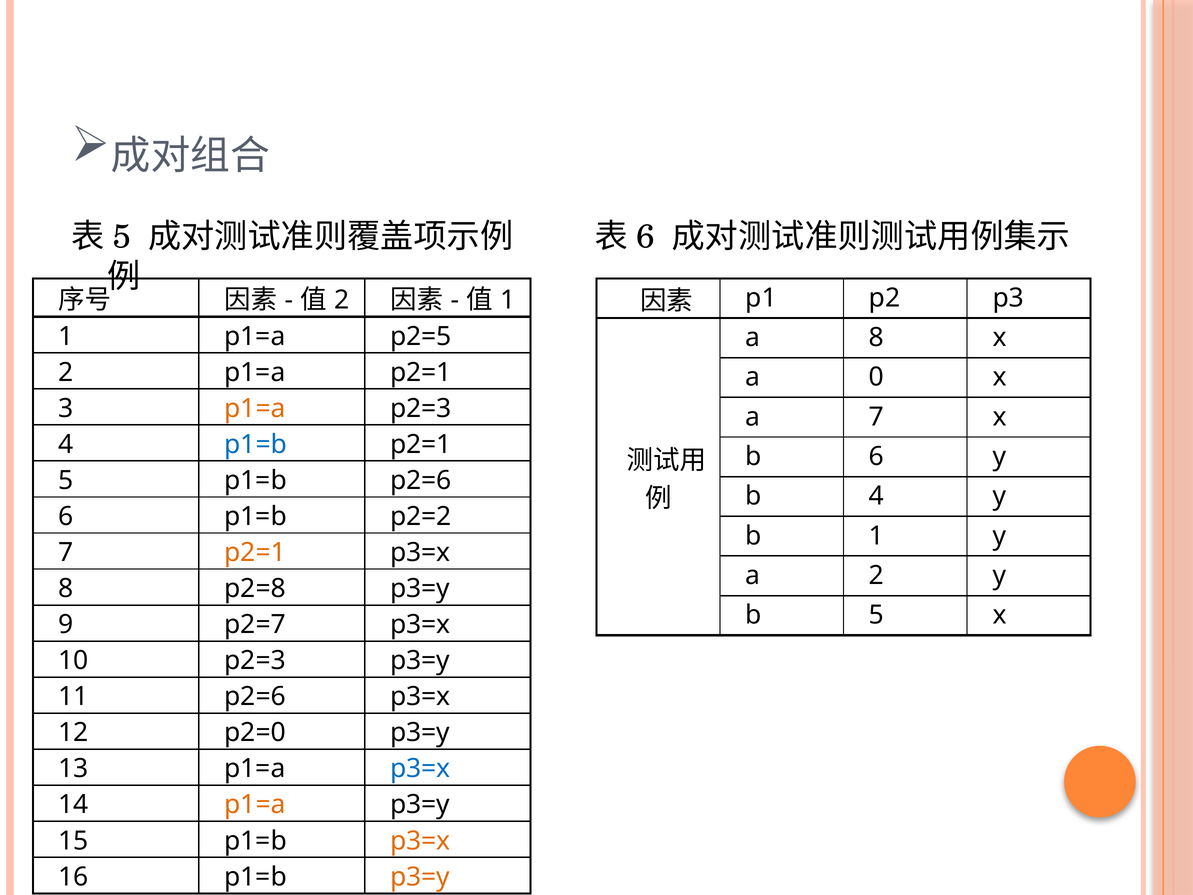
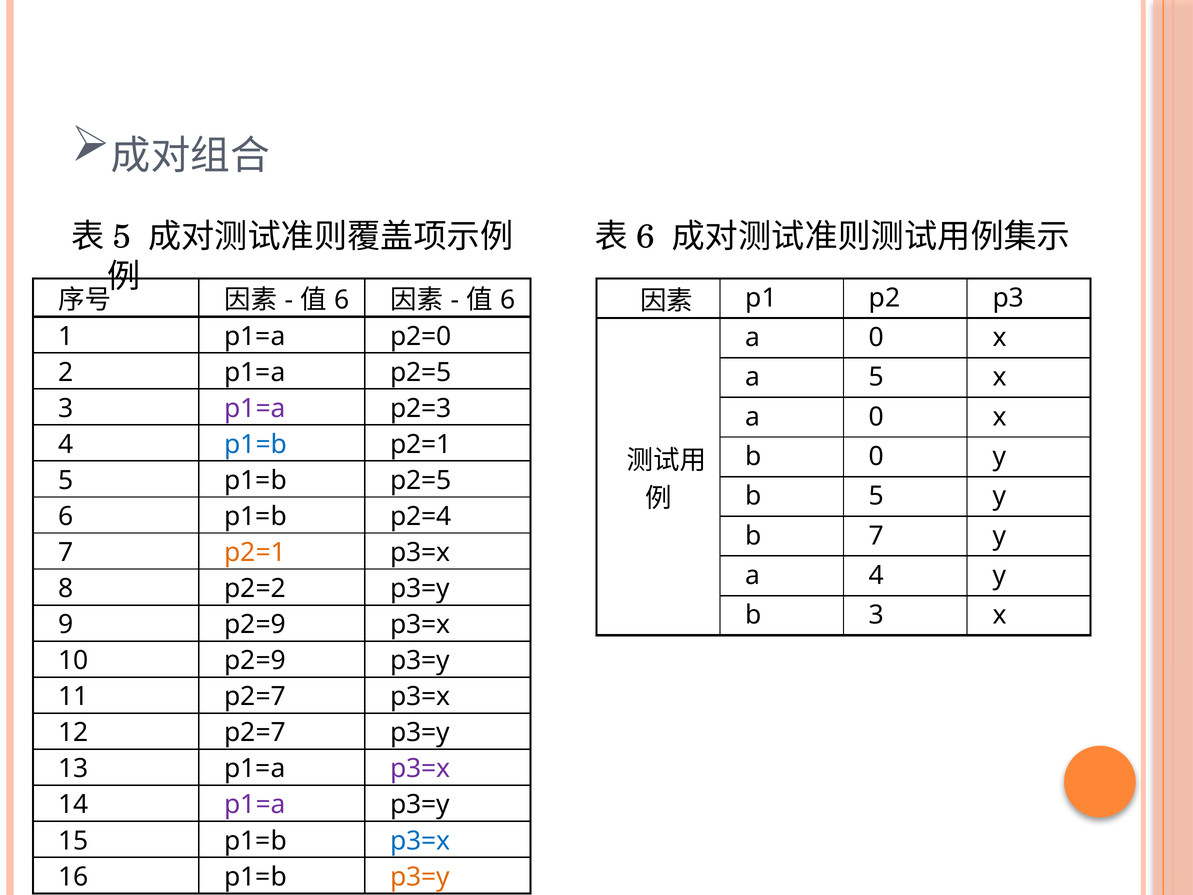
2: 2 -> 6 (342, 300)
1: 1 -> 6 (508, 300)
p2=5: p2=5 -> p2=0 (421, 336)
8: 8 -> 0 (877, 337)
p1=a p2=1: p2=1 -> p2=5 (421, 372)
a 0: 0 -> 5 (877, 377)
p1=a colour: orange -> purple (255, 408)
7: 7 -> 0 (877, 417)
b 6: 6 -> 0 (877, 456)
p1=b p2=6: p2=6 -> p2=5 (421, 480)
b 4: 4 -> 5 (877, 496)
p2=2: p2=2 -> p2=4 (421, 516)
b 1: 1 -> 7 (877, 536)
a 2: 2 -> 4 (877, 575)
p2=8: p2=8 -> p2=2 (255, 588)
b 5: 5 -> 3 (877, 615)
9 p2=7: p2=7 -> p2=9 (255, 624)
10 p2=3: p2=3 -> p2=9 (255, 660)
11 p2=6: p2=6 -> p2=7 (255, 696)
12 p2=0: p2=0 -> p2=7 (255, 732)
p3=x colour: blue -> purple (420, 768)
p1=a colour: orange -> purple (255, 805)
p3=x colour: orange -> blue (420, 841)
